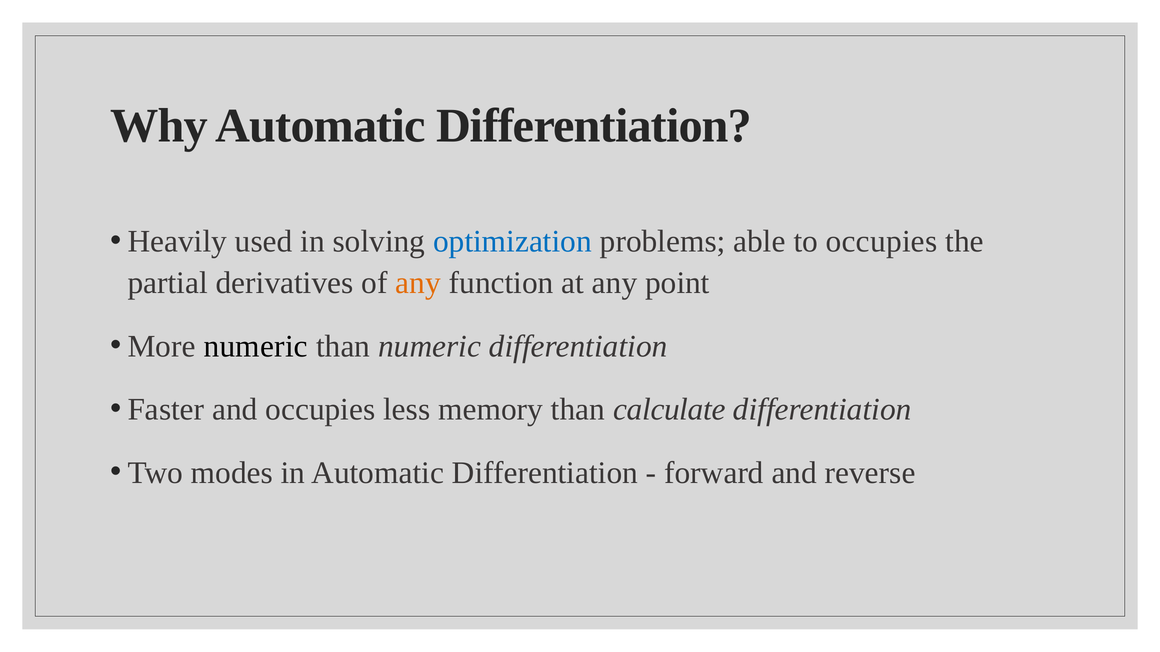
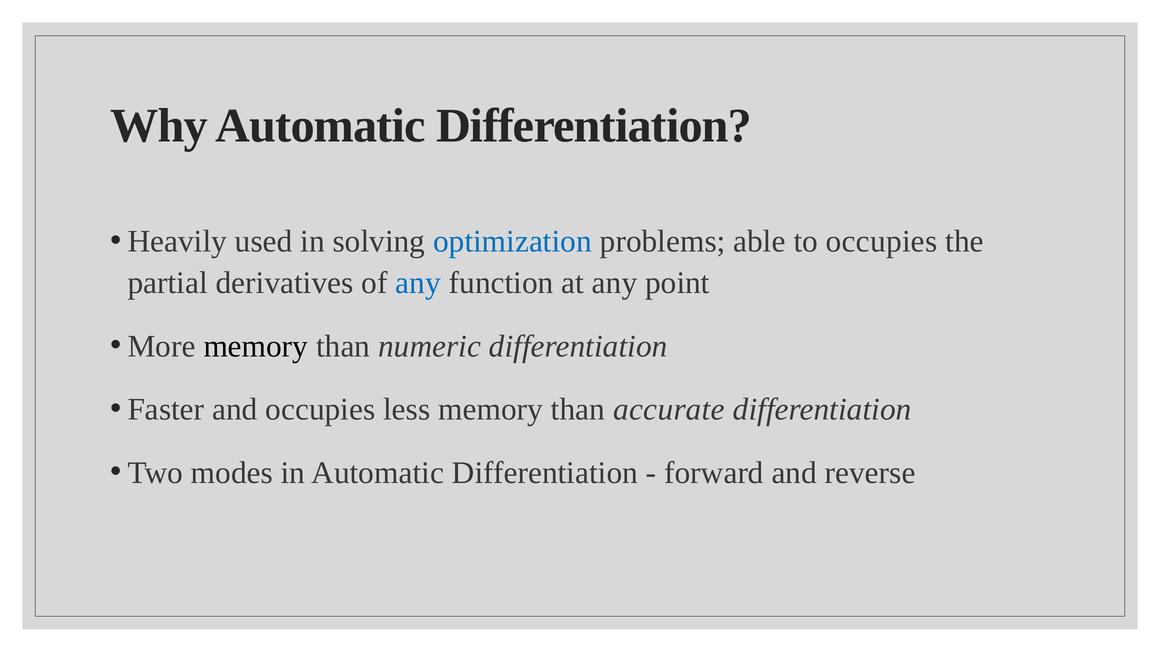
any colour: orange -> blue (418, 283)
More numeric: numeric -> memory (256, 347)
calculate: calculate -> accurate (669, 410)
